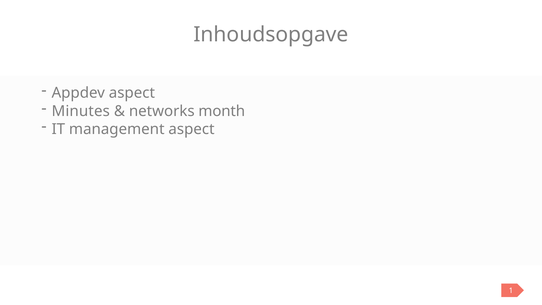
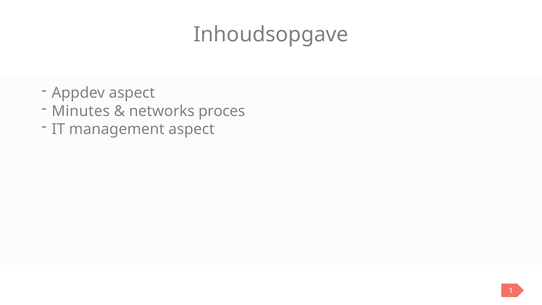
month: month -> proces (222, 111)
